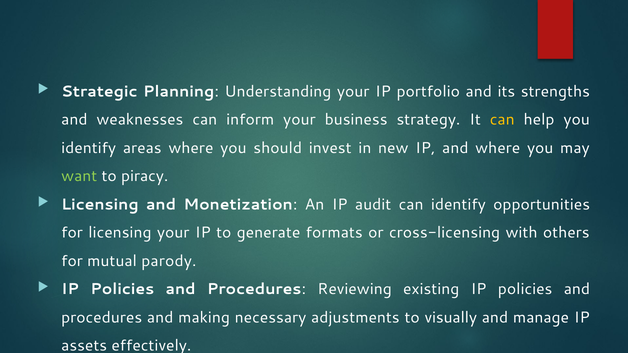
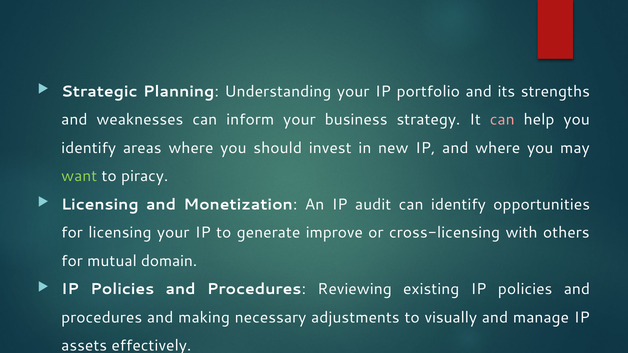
can colour: yellow -> pink (502, 120)
formats: formats -> improve (334, 233)
parody: parody -> domain (169, 261)
